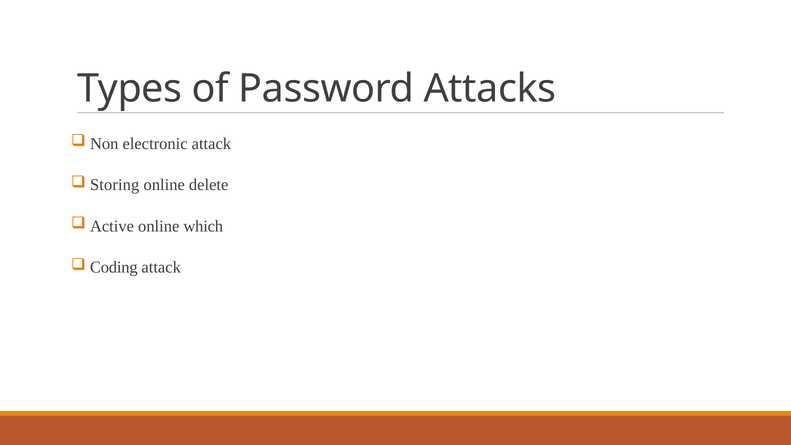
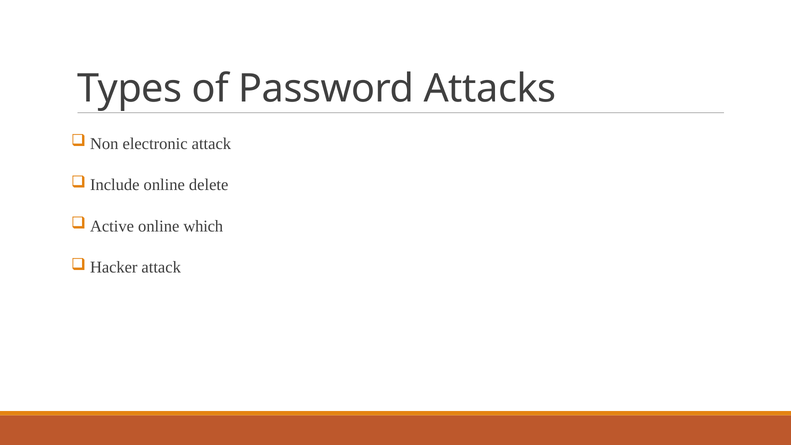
Storing: Storing -> Include (115, 185)
Coding: Coding -> Hacker (114, 267)
